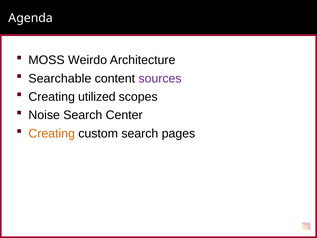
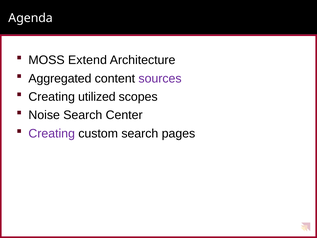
Weirdo: Weirdo -> Extend (87, 60)
Searchable: Searchable -> Aggregated (60, 78)
Creating colour: orange -> purple (52, 133)
